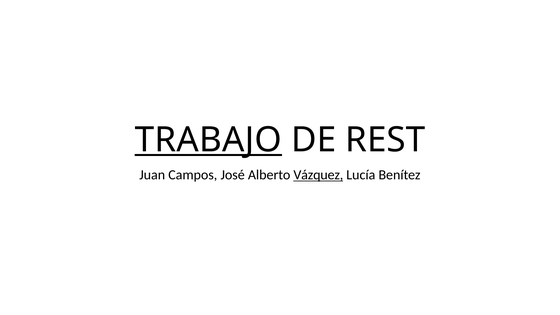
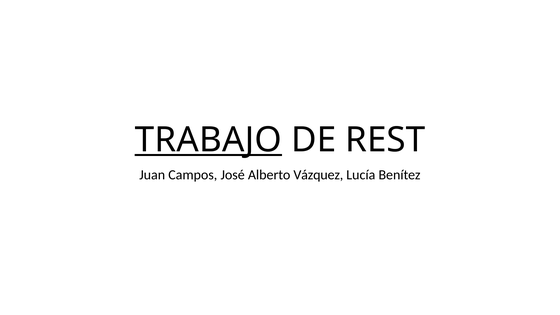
Vázquez underline: present -> none (318, 175)
